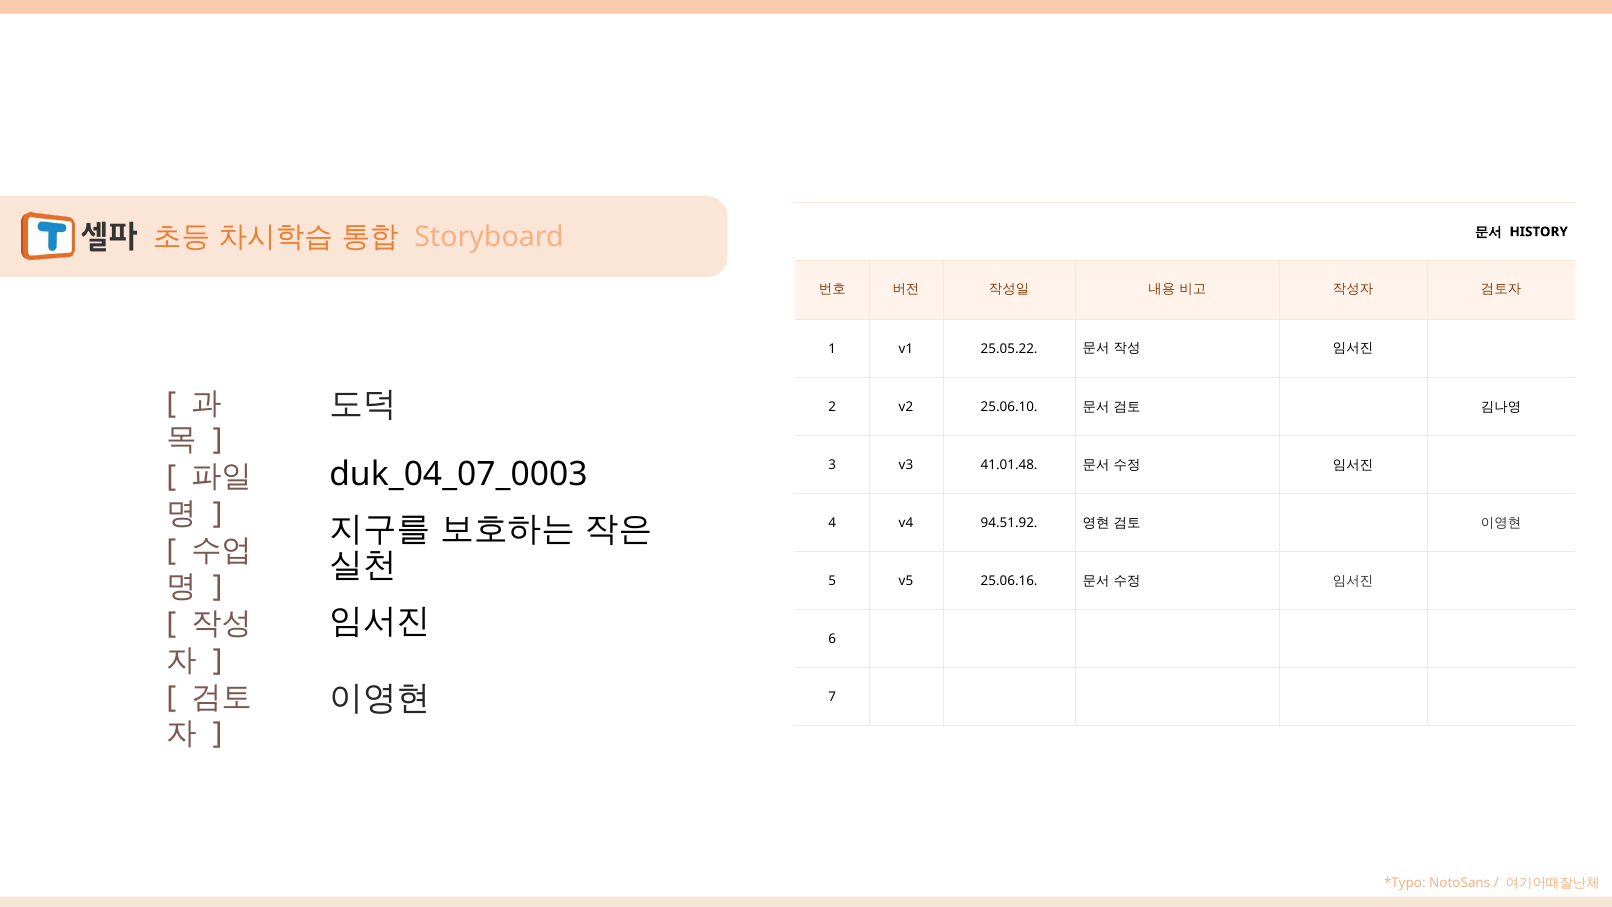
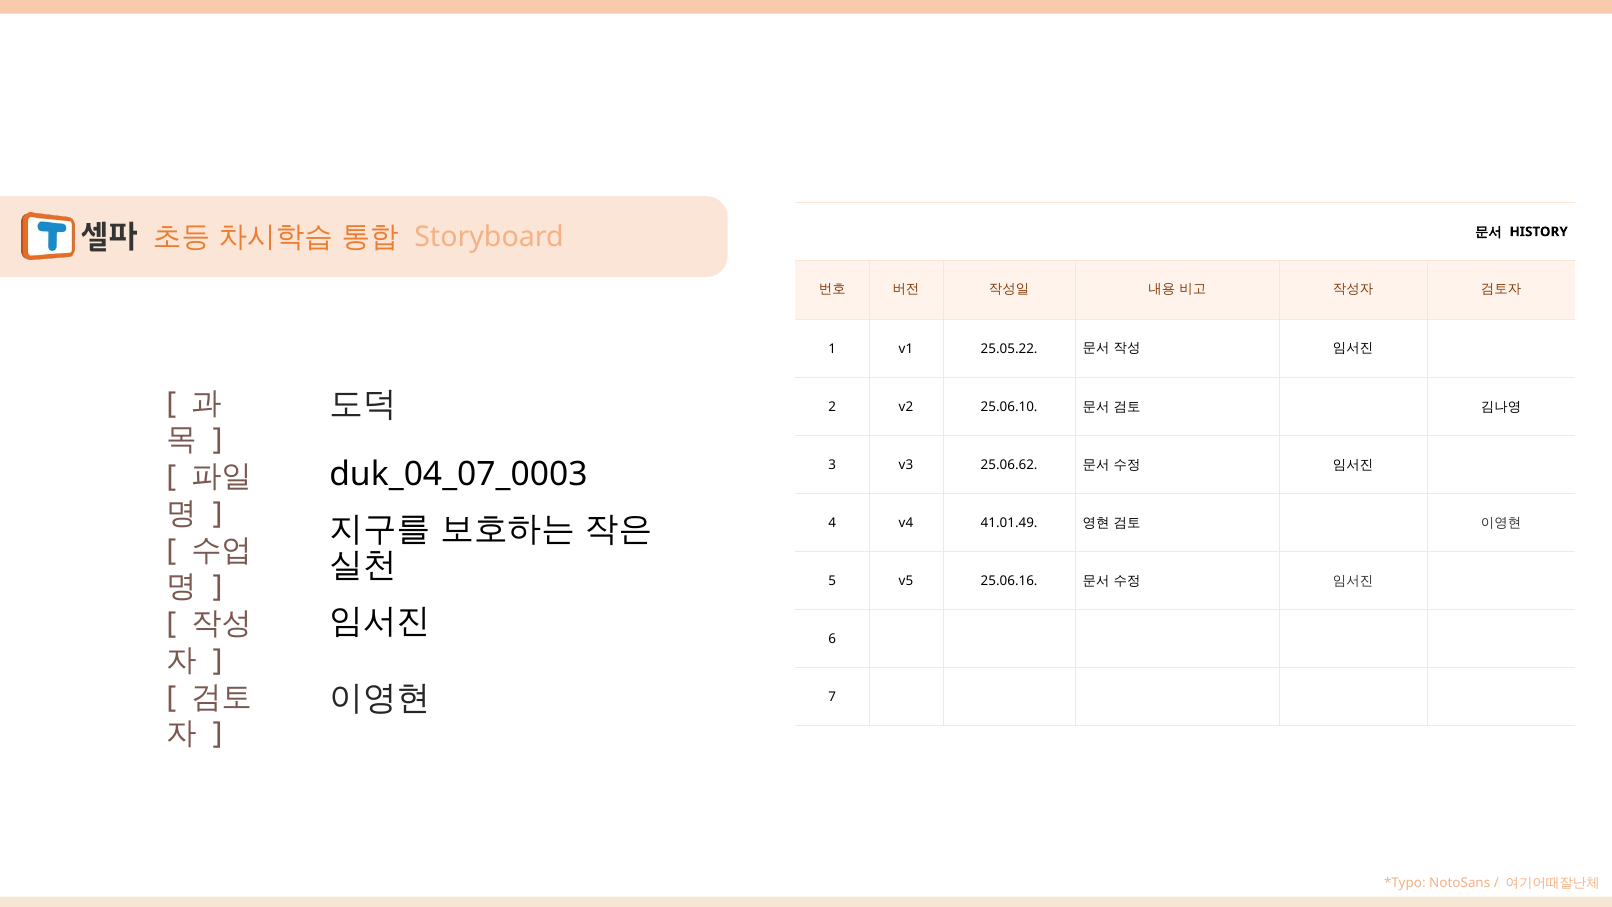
41.01.48: 41.01.48 -> 25.06.62 (1009, 465)
94.51.92: 94.51.92 -> 41.01.49 (1009, 523)
